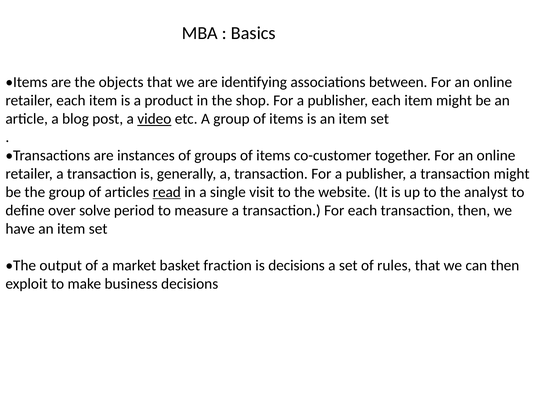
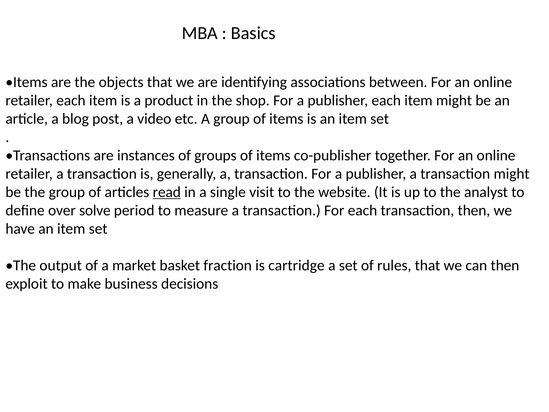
video underline: present -> none (154, 119)
co-customer: co-customer -> co-publisher (333, 155)
is decisions: decisions -> cartridge (296, 265)
